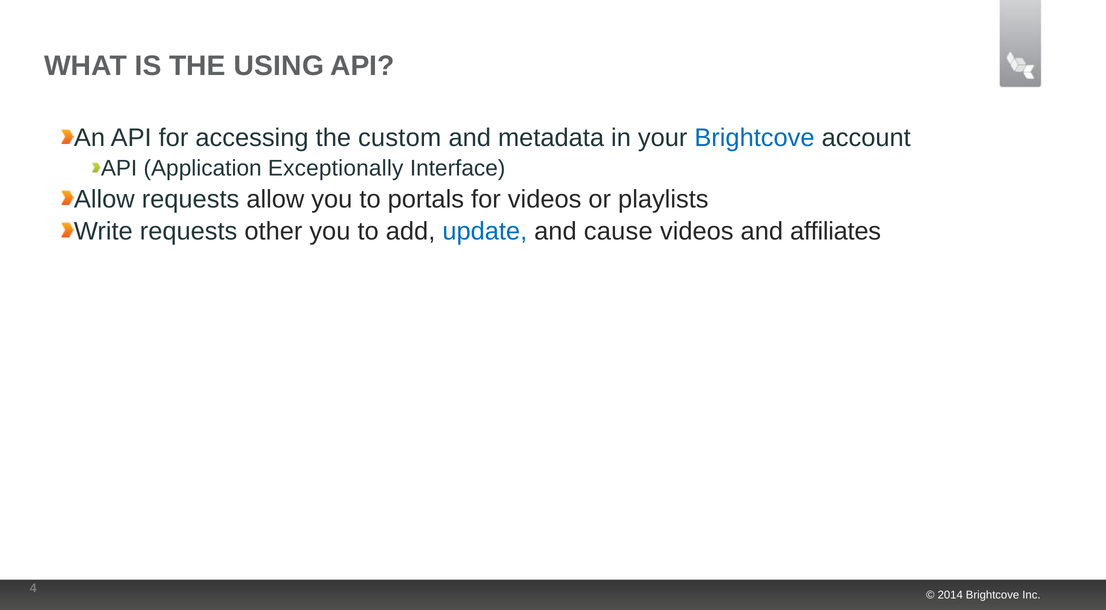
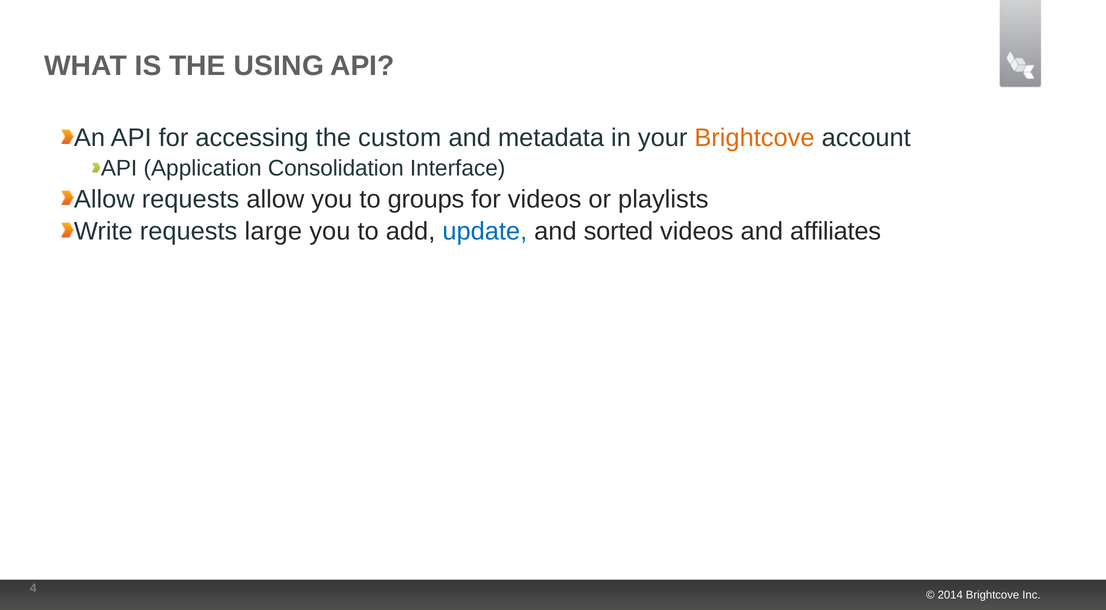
Brightcove colour: blue -> orange (755, 138)
Exceptionally: Exceptionally -> Consolidation (336, 169)
portals: portals -> groups (426, 199)
other: other -> large (273, 232)
cause: cause -> sorted (618, 232)
